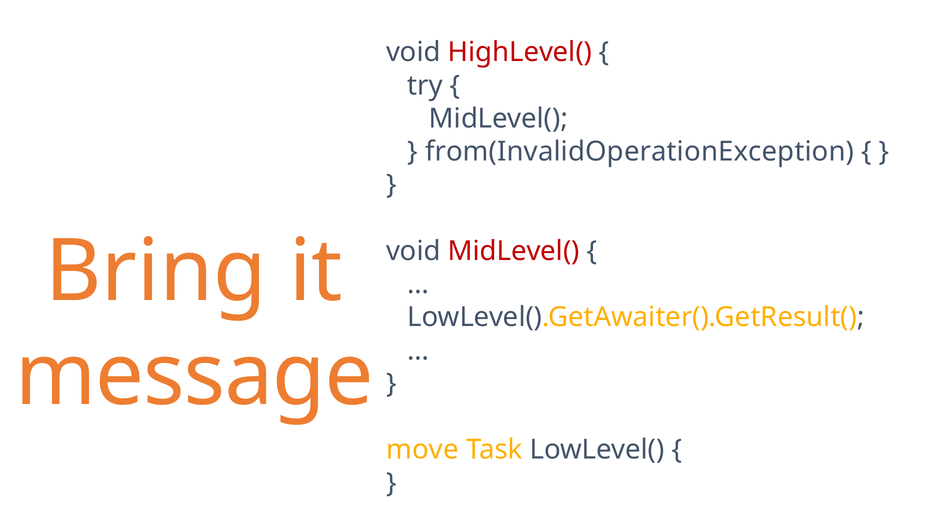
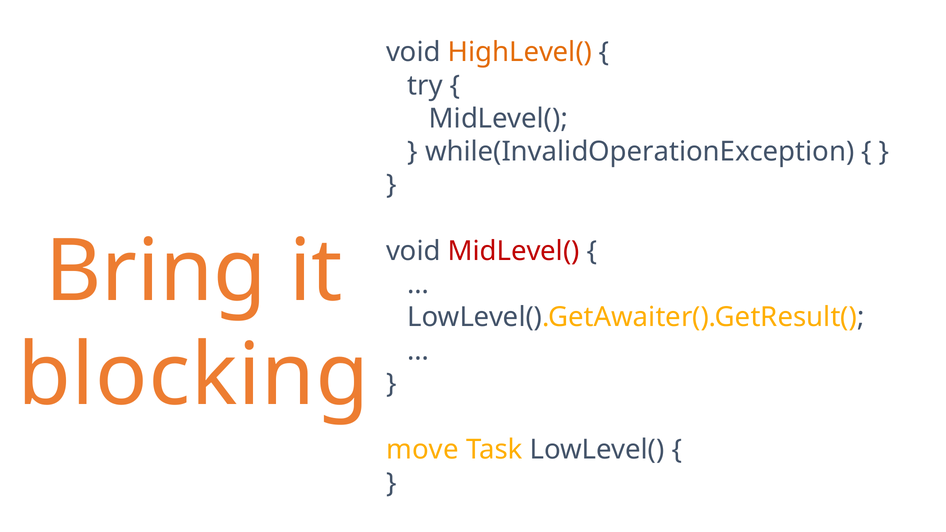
HighLevel( colour: red -> orange (520, 52)
from(InvalidOperationException: from(InvalidOperationException -> while(InvalidOperationException (640, 152)
message: message -> blocking (193, 376)
